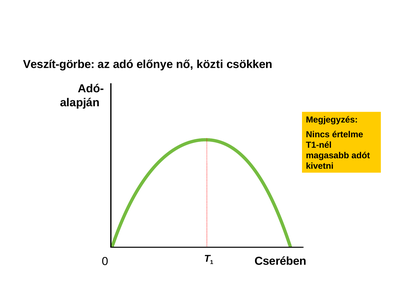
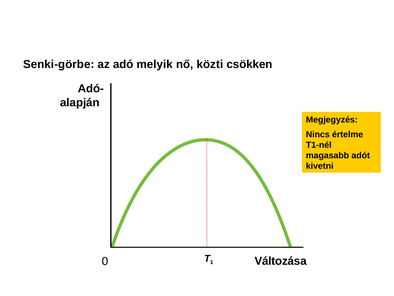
Veszít-görbe: Veszít-görbe -> Senki-görbe (59, 64)
előnye: előnye -> melyik (155, 64)
Cserében: Cserében -> Változása (281, 261)
